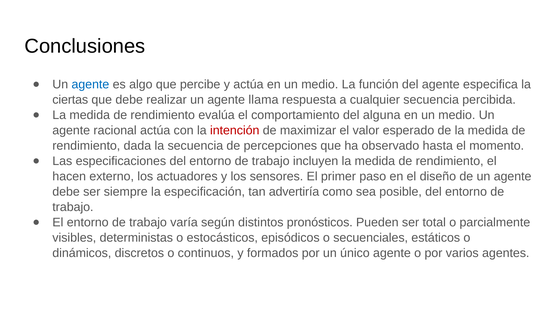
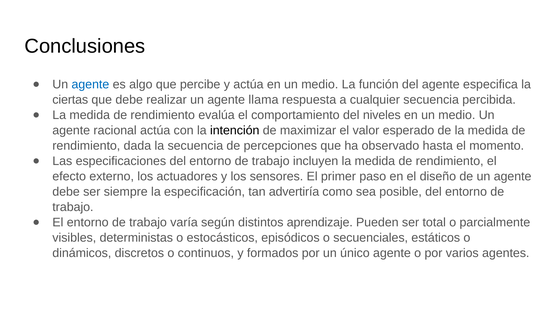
alguna: alguna -> niveles (382, 115)
intención colour: red -> black (235, 131)
hacen: hacen -> efecto (69, 177)
pronósticos: pronósticos -> aprendizaje (320, 223)
